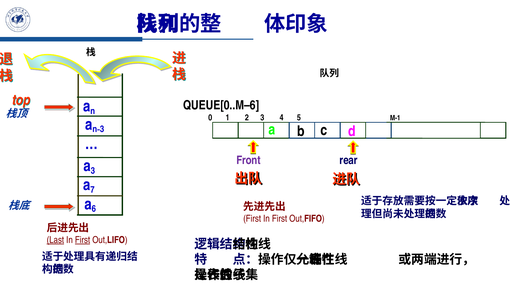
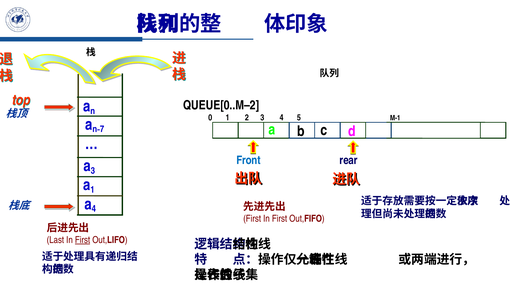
QUEUE[0..M–6: QUEUE[0..M–6 -> QUEUE[0..M–2 (221, 105)
3: 3 -> 7 (102, 129)
Front colour: purple -> blue (249, 160)
a 7: 7 -> 1 (93, 190)
a 6: 6 -> 4 (94, 209)
Last underline: present -> none (55, 240)
